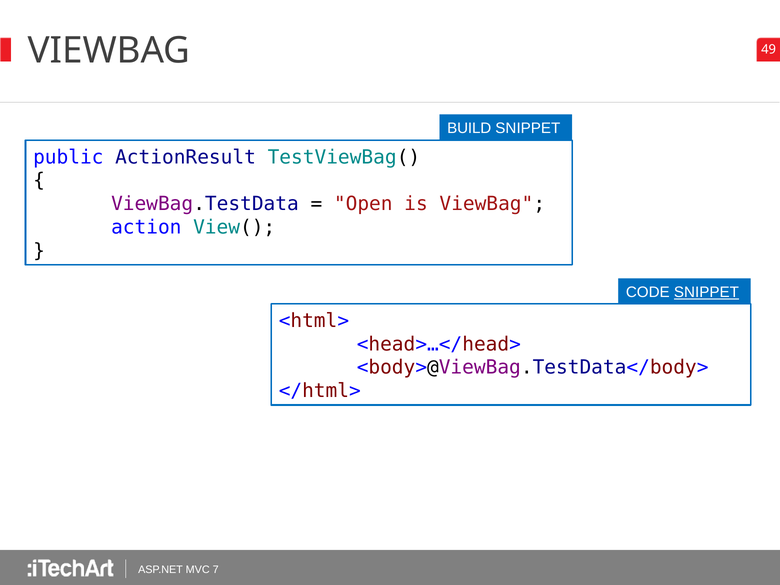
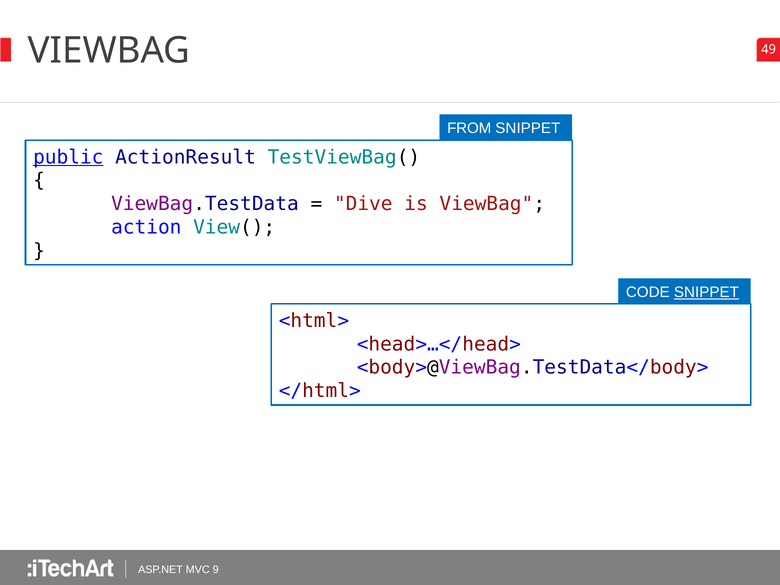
BUILD: BUILD -> FROM (469, 128)
public underline: none -> present (68, 157)
Open: Open -> Dive (363, 204)
7: 7 -> 9 (216, 569)
